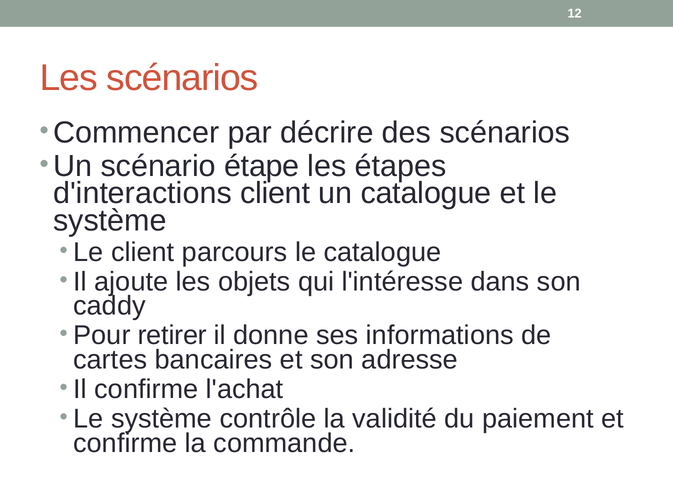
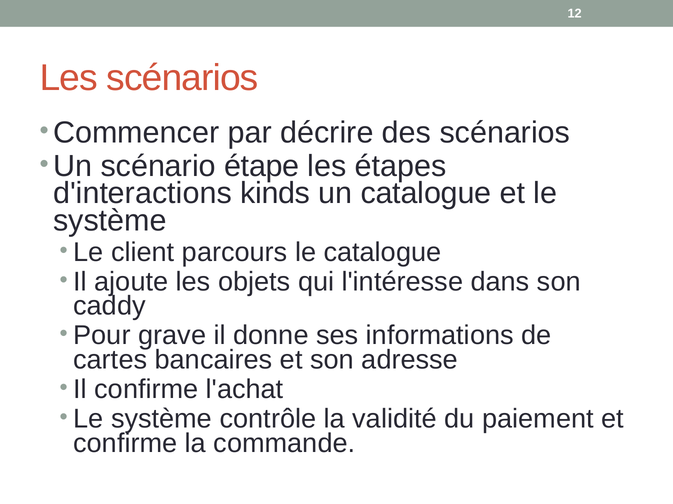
d'interactions client: client -> kinds (275, 194)
retirer: retirer -> grave (172, 336)
